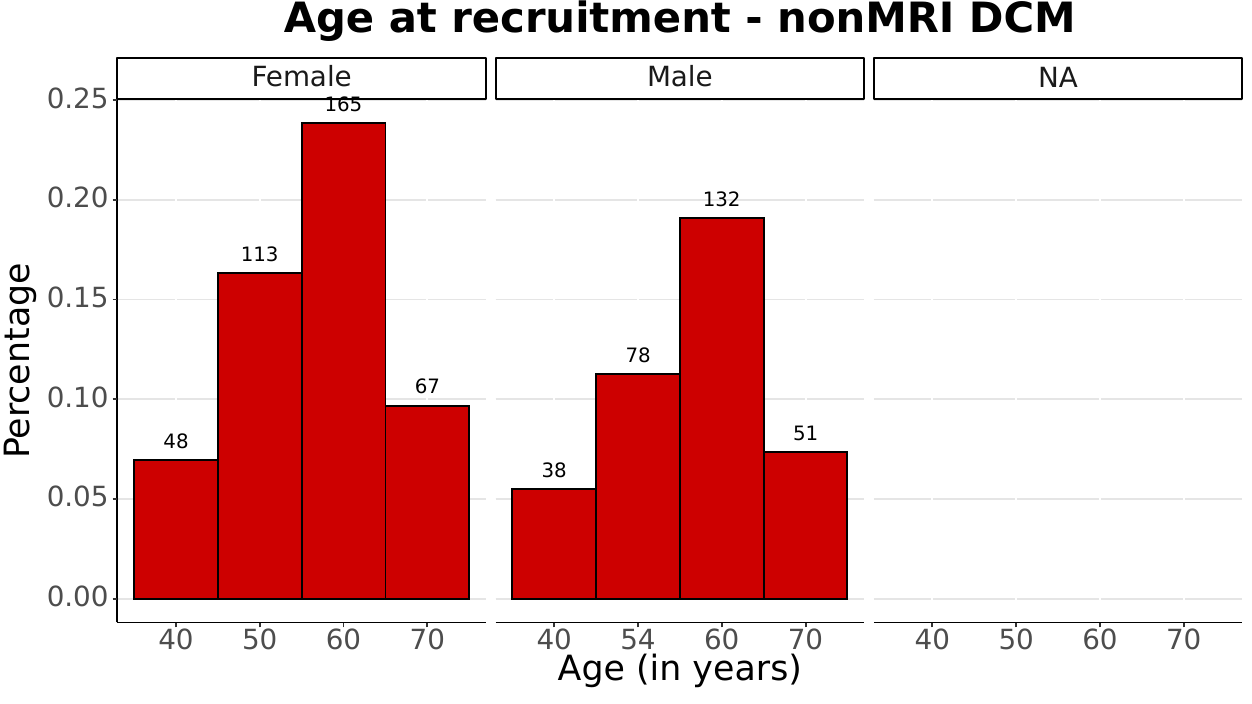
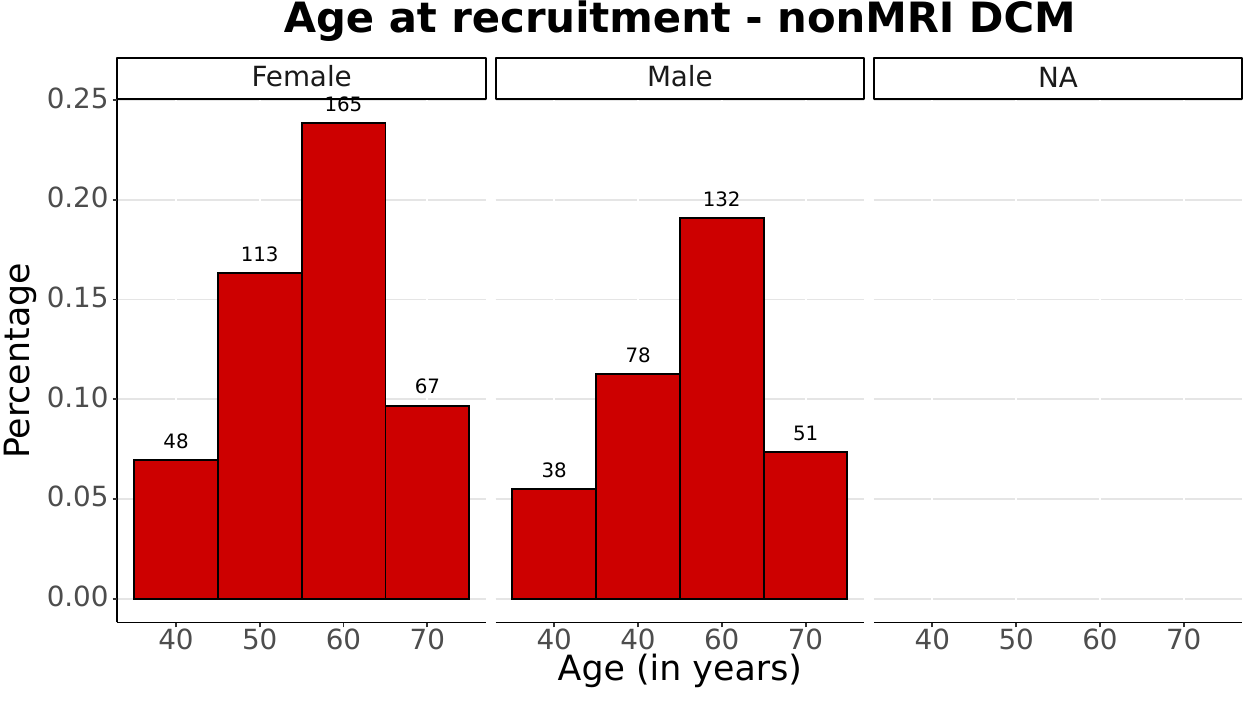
40 54: 54 -> 40 (638, 640)
